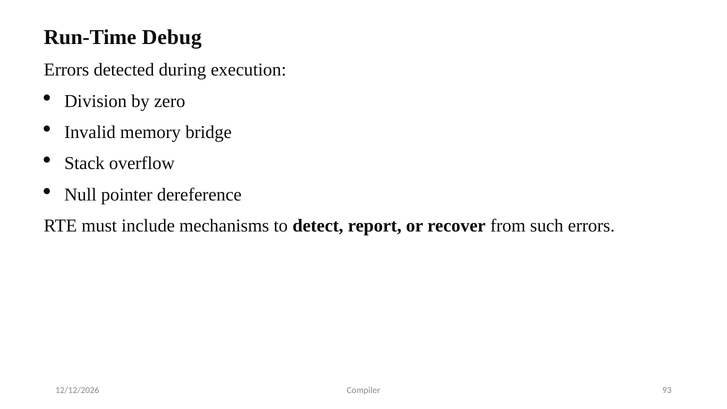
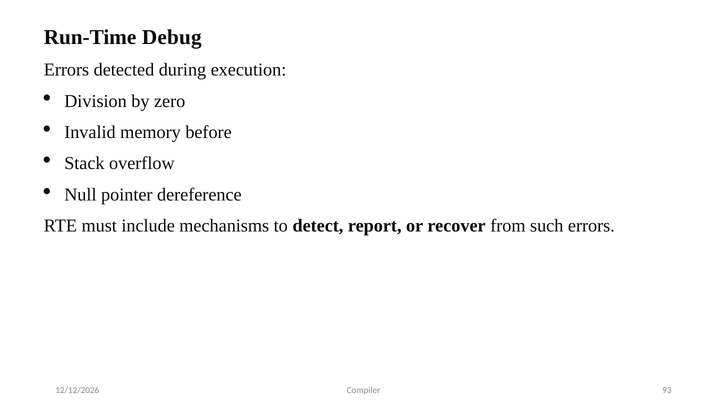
bridge: bridge -> before (209, 132)
